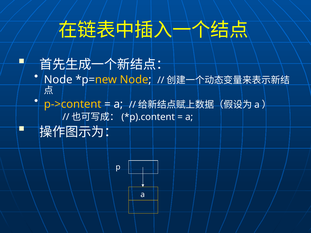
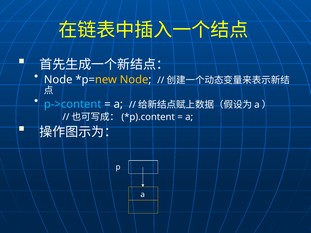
p->content colour: yellow -> light blue (73, 104)
